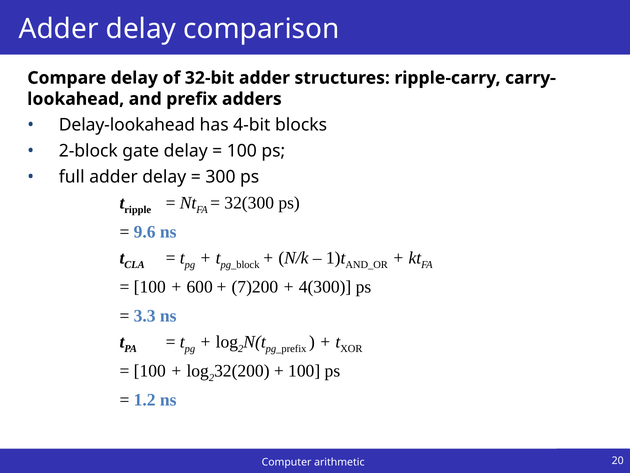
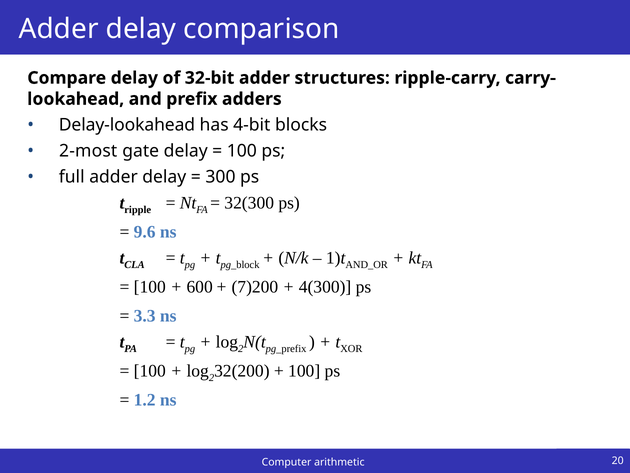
2-block: 2-block -> 2-most (88, 151)
